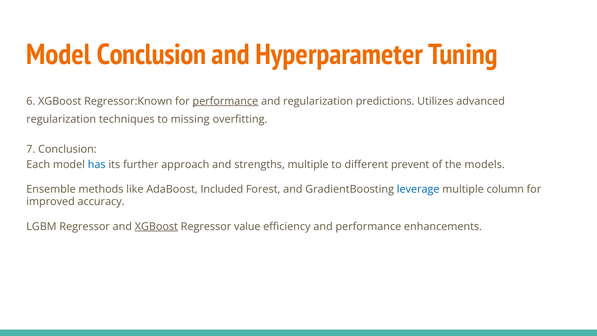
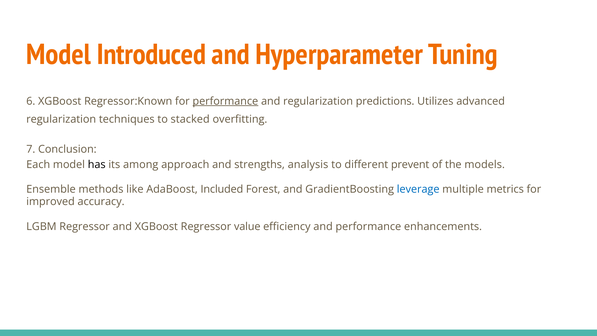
Model Conclusion: Conclusion -> Introduced (151, 54)
missing: missing -> stacked (190, 119)
has colour: blue -> black (97, 164)
further: further -> among (141, 164)
strengths multiple: multiple -> analysis (308, 164)
column: column -> metrics (505, 189)
XGBoost underline: present -> none (156, 226)
